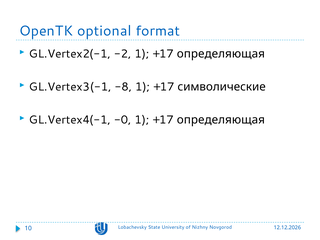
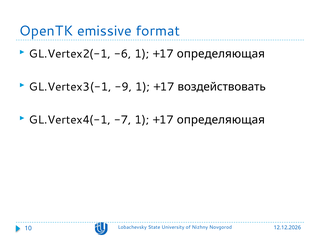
optional: optional -> emissive (104, 31)
-2: -2 -> -6 (123, 54)
-8: -8 -> -9 (123, 87)
символические: символические -> воздействовать (222, 87)
-0: -0 -> -7 (123, 120)
